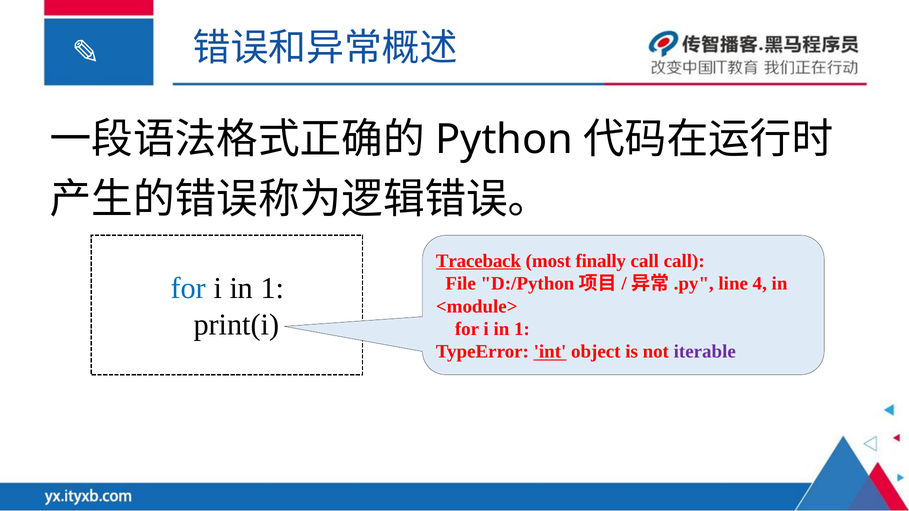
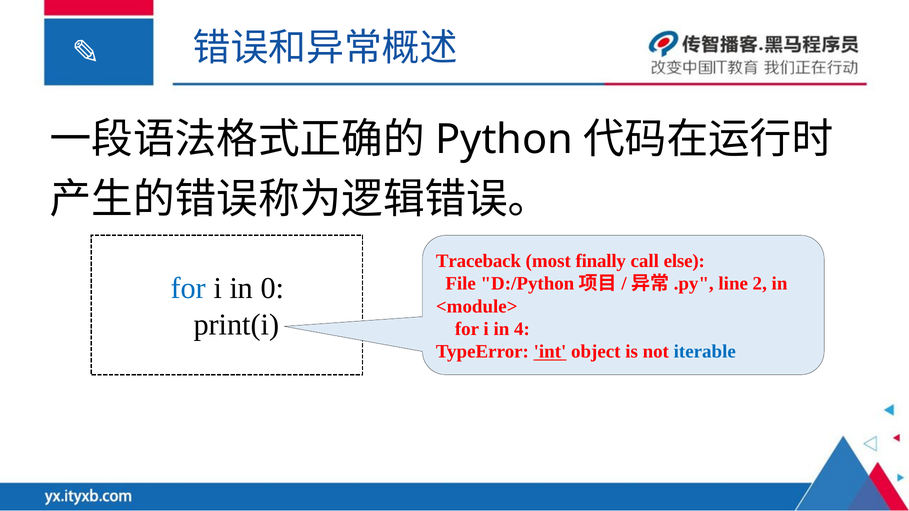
Traceback underline: present -> none (478, 261)
call call: call -> else (684, 261)
1: 1 -> 0 (272, 289)
4: 4 -> 2 (760, 284)
1: 1 -> 4 (522, 329)
iterable colour: purple -> blue (705, 352)
